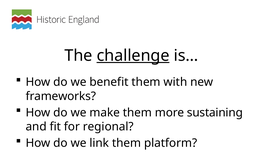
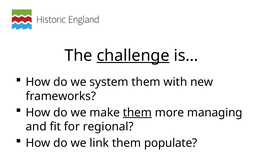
benefit: benefit -> system (109, 82)
them underline: none -> present (137, 112)
sustaining: sustaining -> managing (215, 112)
platform: platform -> populate (171, 143)
